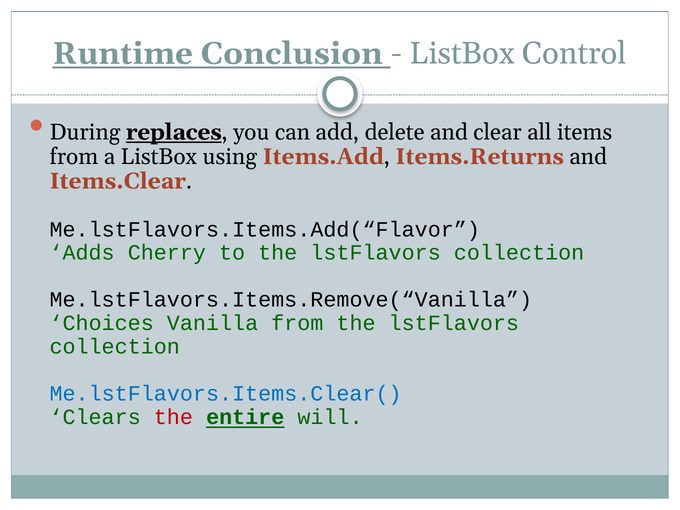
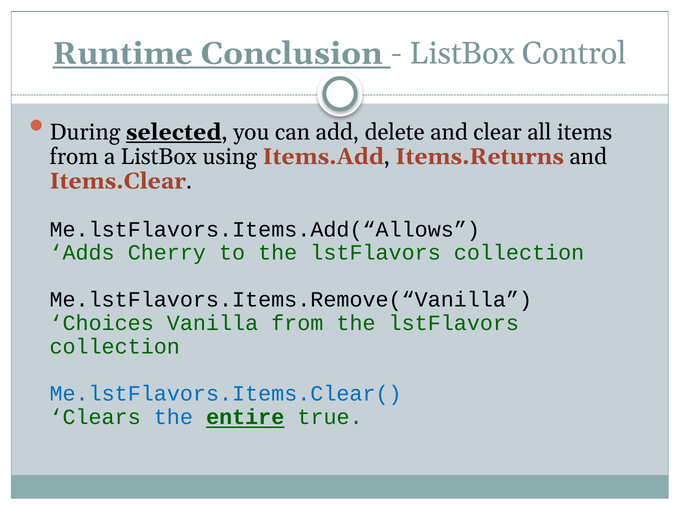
replaces: replaces -> selected (174, 132)
Me.lstFlavors.Items.Add(“Flavor: Me.lstFlavors.Items.Add(“Flavor -> Me.lstFlavors.Items.Add(“Allows (265, 229)
the colour: red -> blue (173, 417)
will: will -> true (330, 417)
